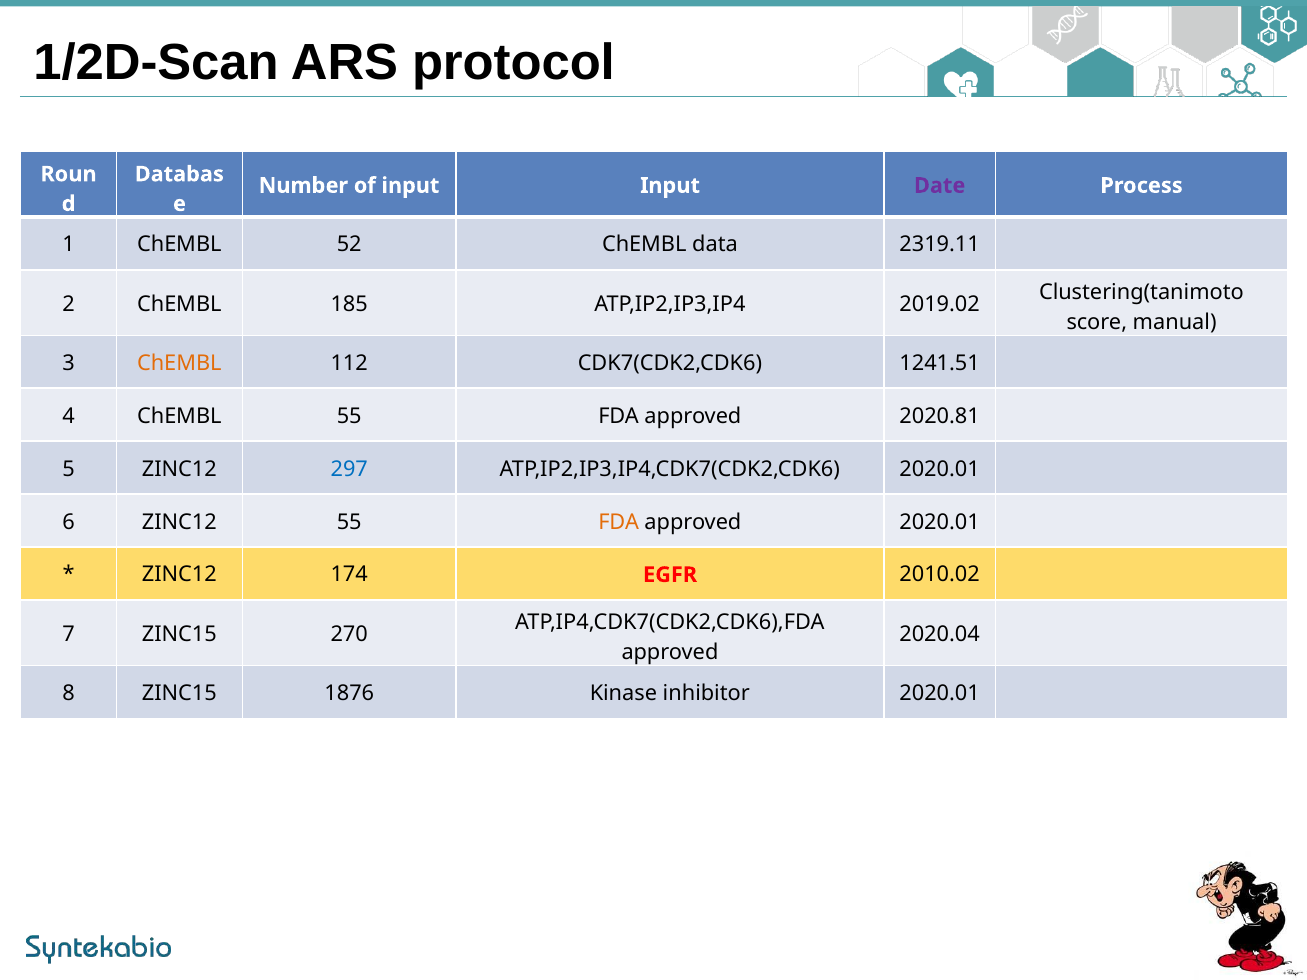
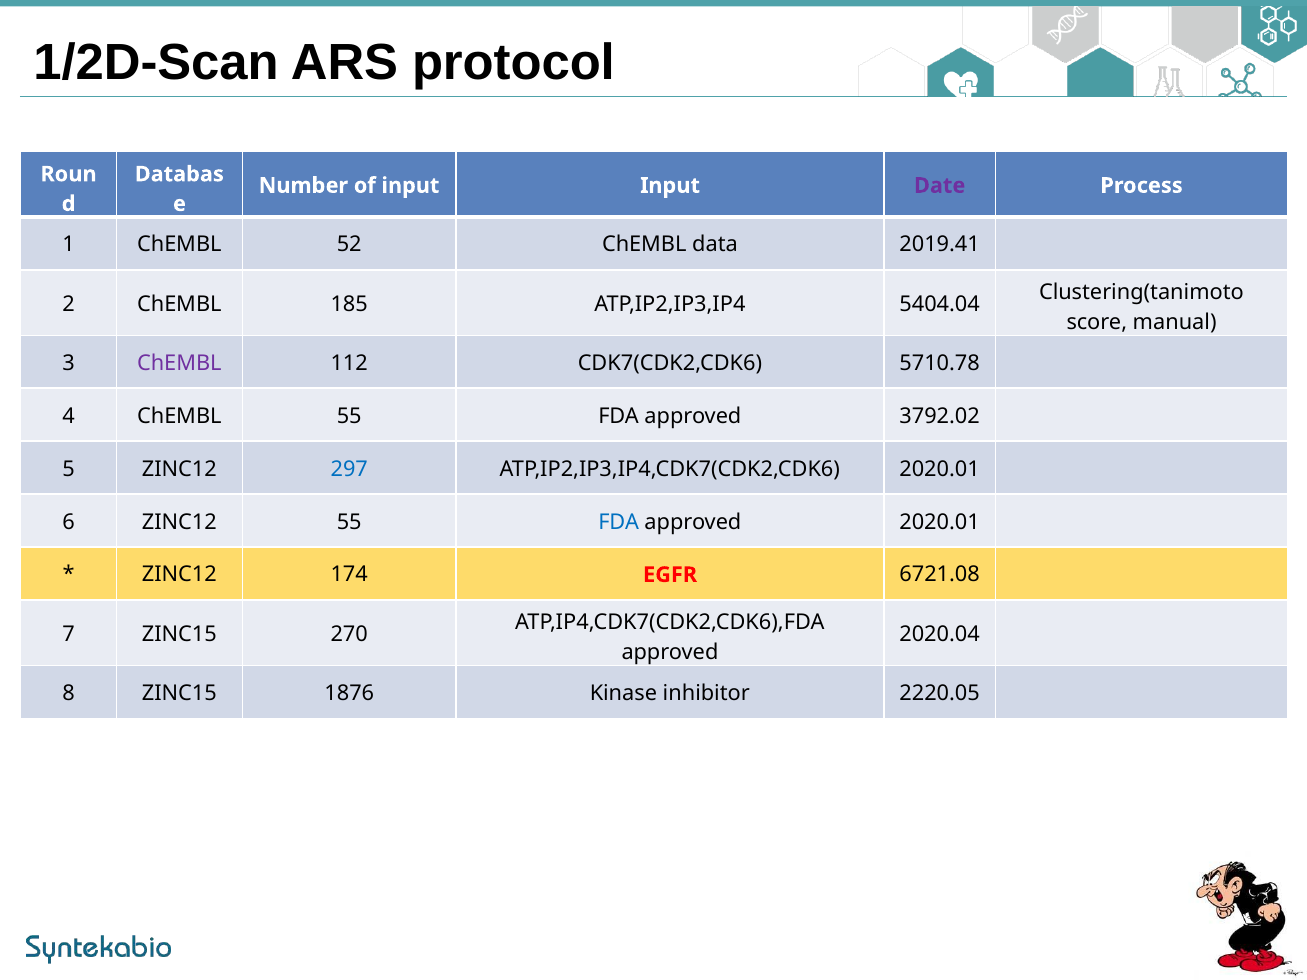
2319.11: 2319.11 -> 2019.41 (940, 245)
2019.02: 2019.02 -> 5404.04 (940, 304)
ChEMBL colour: orange -> purple (179, 363)
1241.51: 1241.51 -> 5710.78 (940, 363)
2020.81: 2020.81 -> 3792.02 (940, 416)
FDA colour: orange -> blue (619, 522)
2010.02: 2010.02 -> 6721.08 (940, 575)
inhibitor 2020.01: 2020.01 -> 2220.05 (940, 693)
